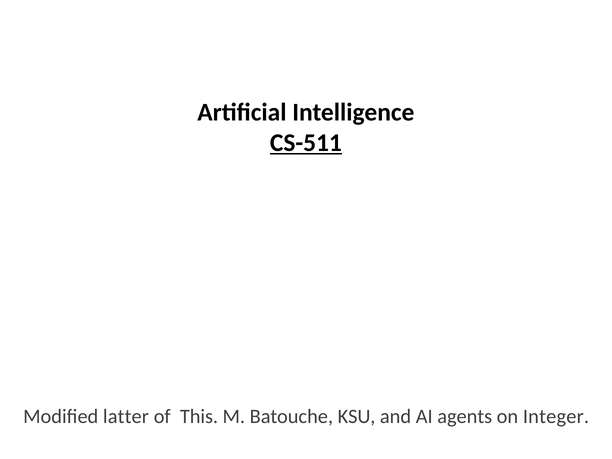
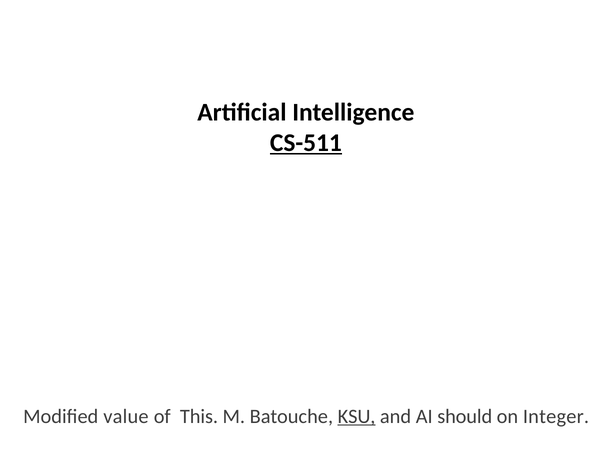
latter: latter -> value (126, 416)
KSU underline: none -> present (357, 416)
agents: agents -> should (465, 416)
